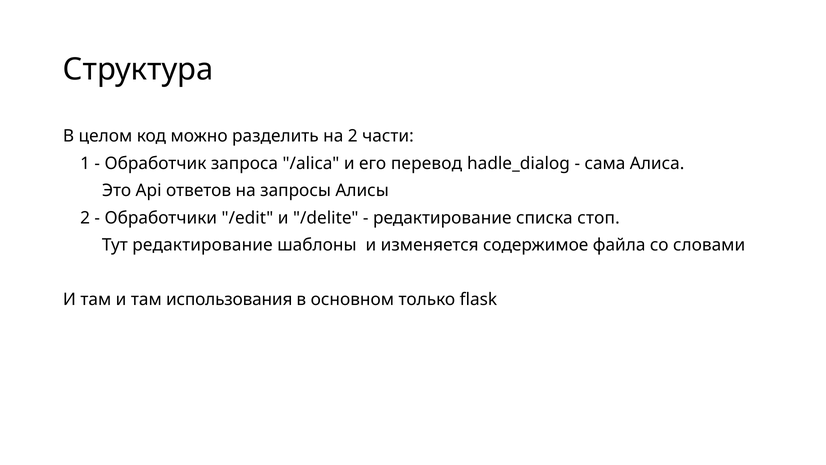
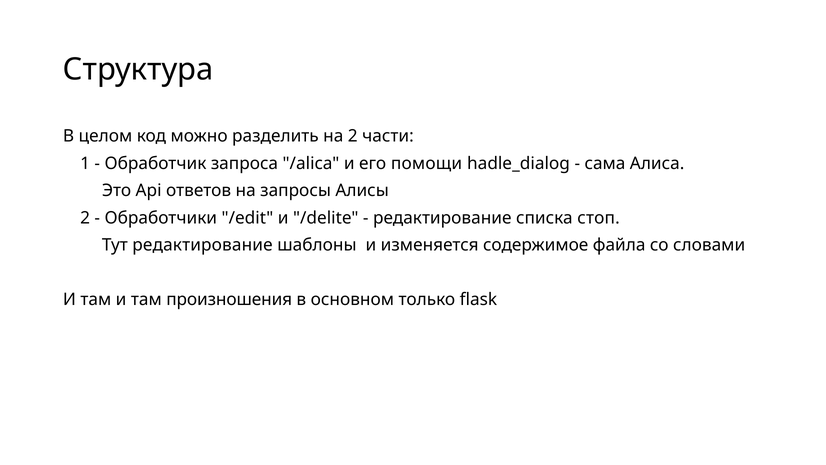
перевод: перевод -> помощи (427, 163)
использования: использования -> произношения (229, 299)
